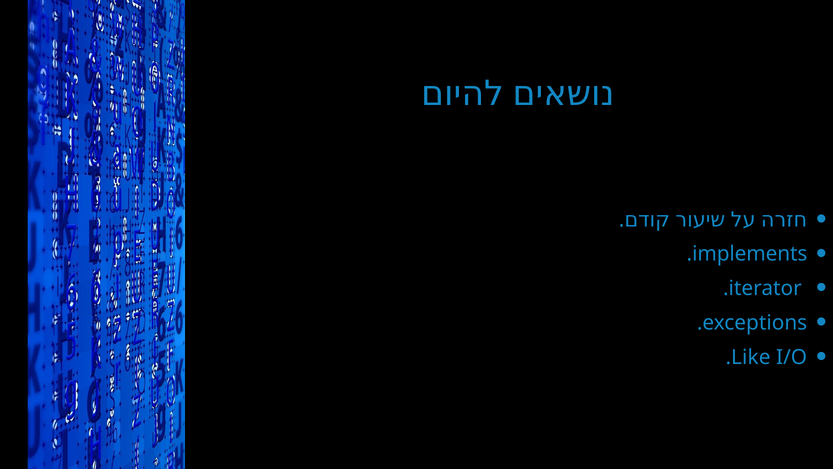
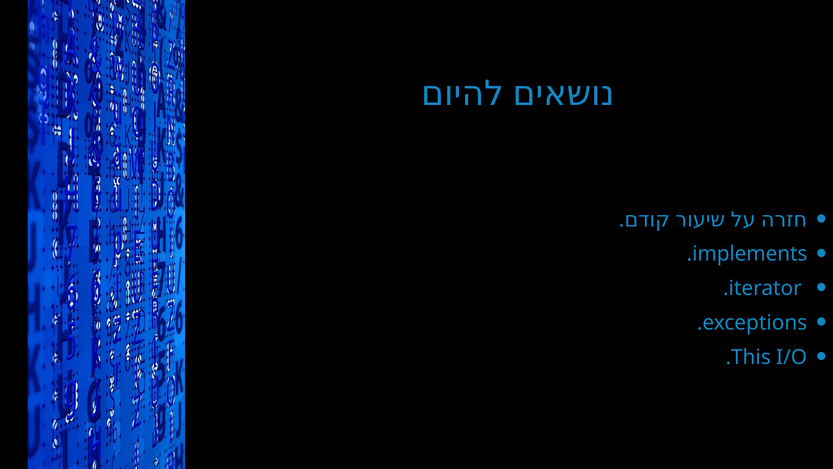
Like: Like -> This (751, 357)
